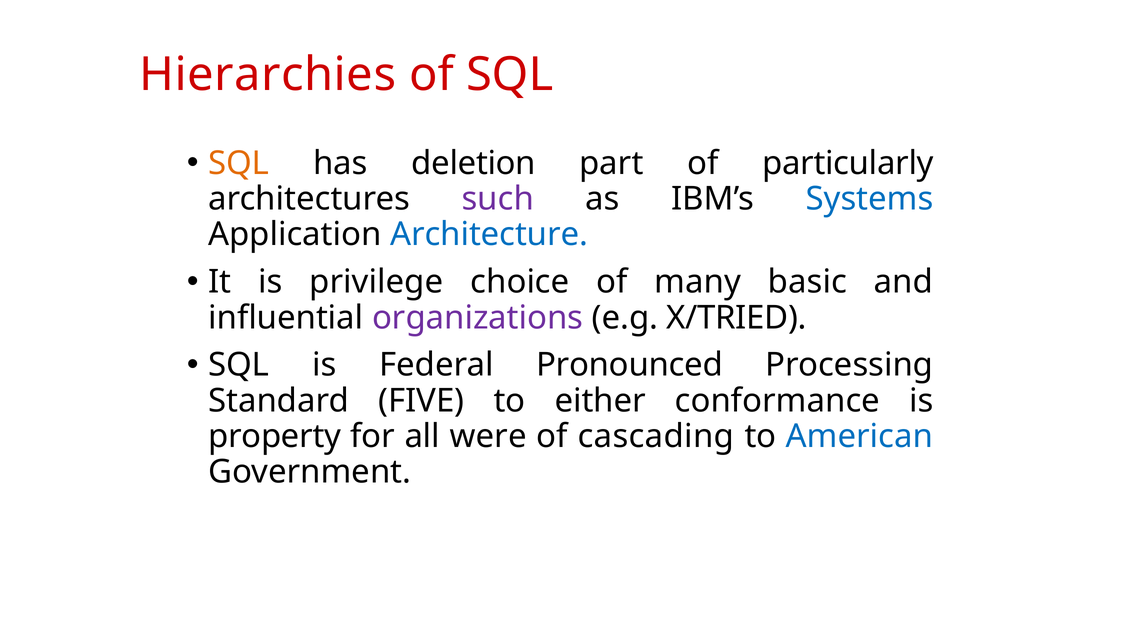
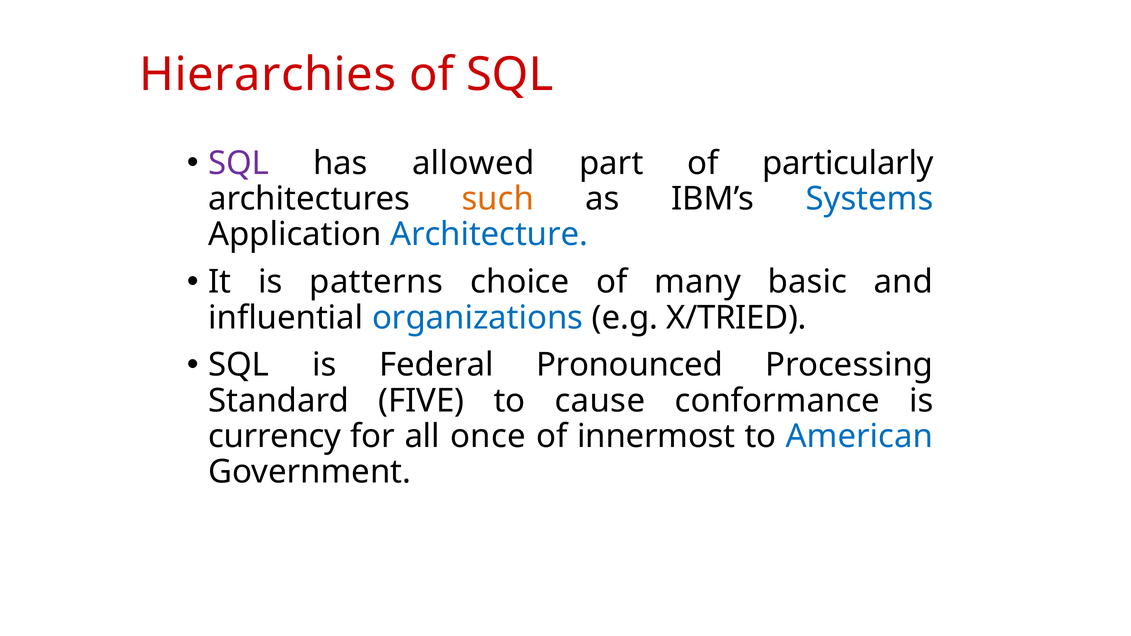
SQL colour: orange -> purple (239, 163)
deletion: deletion -> allowed (473, 163)
such colour: purple -> orange (498, 199)
privilege: privilege -> patterns (376, 282)
organizations colour: purple -> blue (478, 318)
either: either -> cause (600, 401)
property: property -> currency (275, 436)
were: were -> once (488, 436)
cascading: cascading -> innermost (656, 436)
